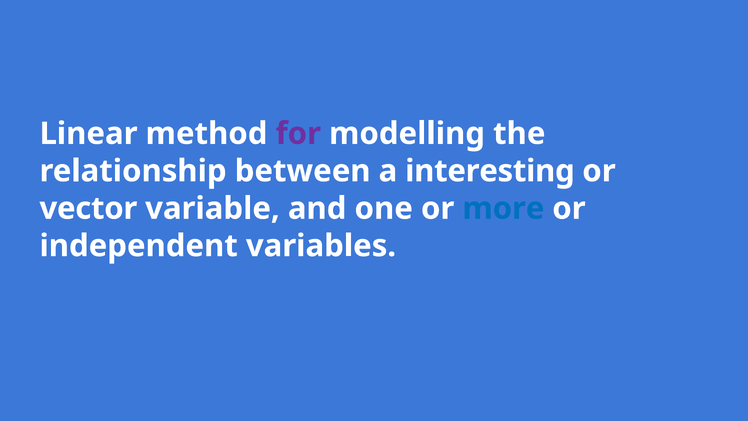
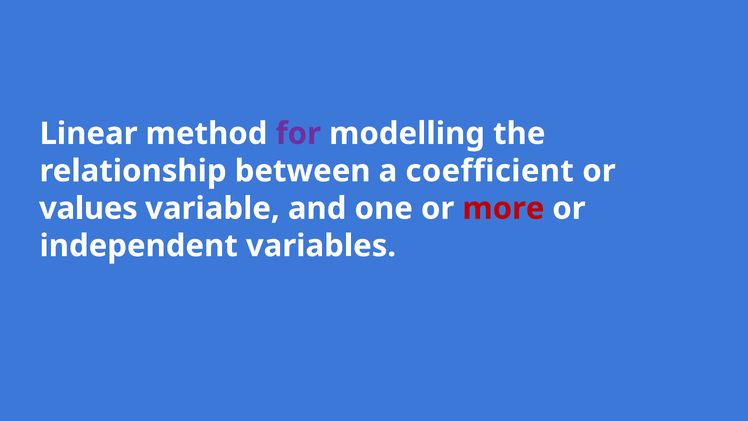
interesting: interesting -> coefficient (490, 171)
vector: vector -> values (88, 208)
more colour: blue -> red (503, 208)
